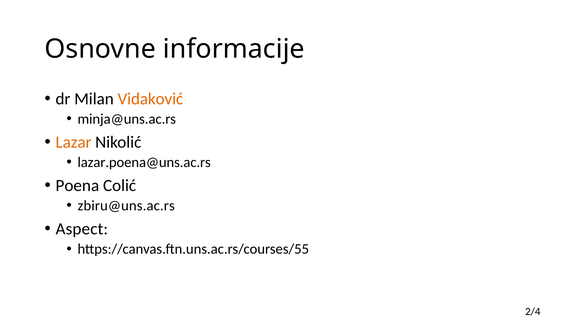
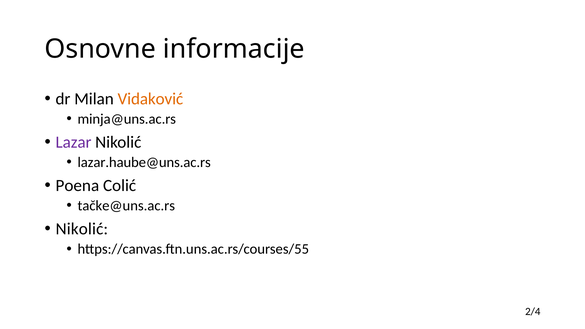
Lazar colour: orange -> purple (74, 142)
lazar.poena@uns.ac.rs: lazar.poena@uns.ac.rs -> lazar.haube@uns.ac.rs (144, 162)
zbiru@uns.ac.rs: zbiru@uns.ac.rs -> tačke@uns.ac.rs (126, 206)
Aspect: Aspect -> Nikolić (82, 229)
